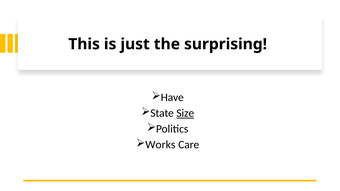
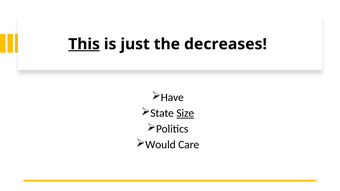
This underline: none -> present (84, 44)
surprising: surprising -> decreases (226, 44)
Works: Works -> Would (160, 145)
